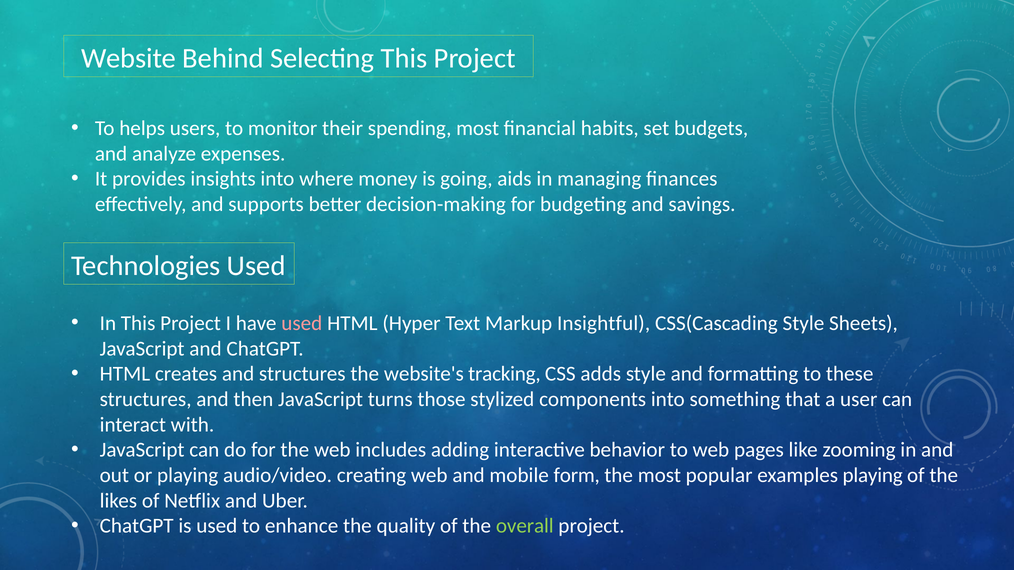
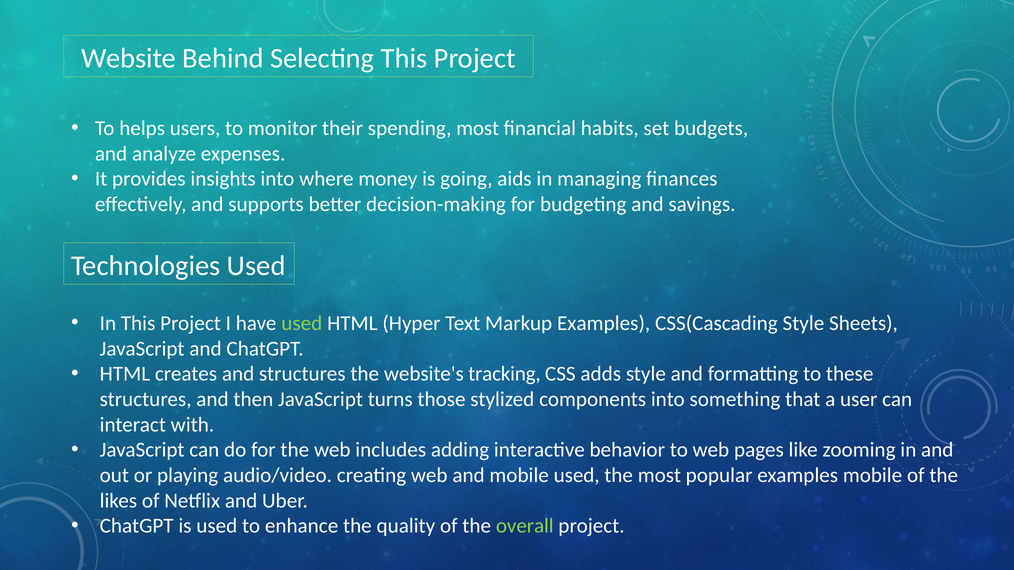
used colour: pink -> light green (302, 323)
Markup Insightful: Insightful -> Examples (604, 323)
mobile form: form -> used (577, 476)
examples playing: playing -> mobile (873, 476)
